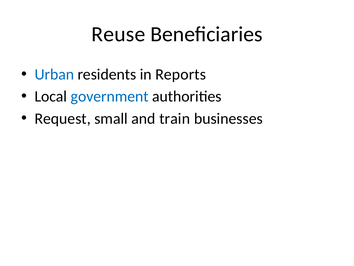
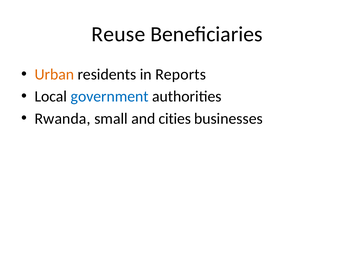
Urban colour: blue -> orange (54, 74)
Request: Request -> Rwanda (63, 118)
train: train -> cities (175, 118)
